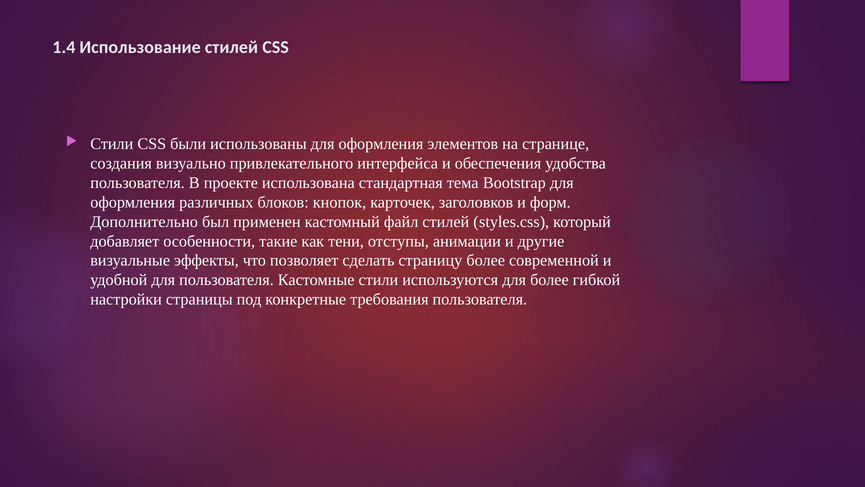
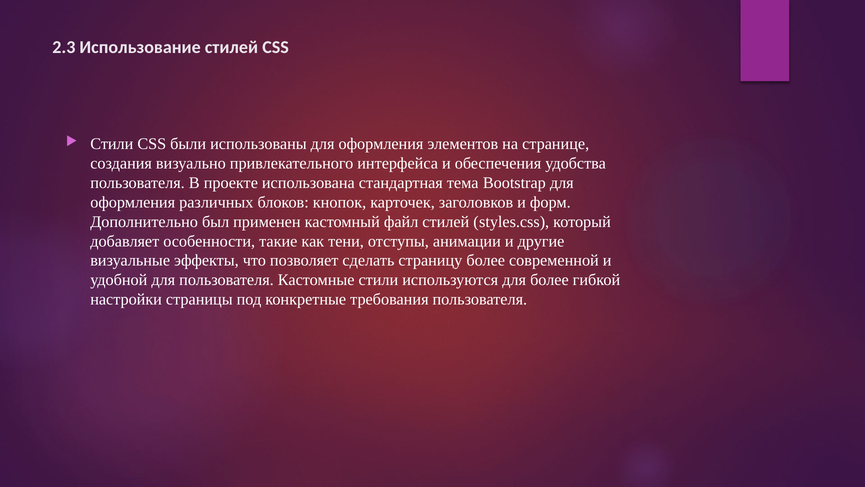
1.4: 1.4 -> 2.3 (64, 47)
